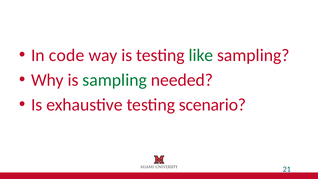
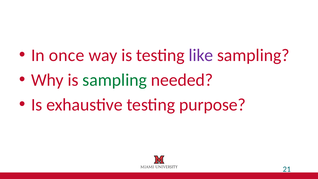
code: code -> once (67, 55)
like colour: green -> purple (201, 55)
scenario: scenario -> purpose (212, 105)
